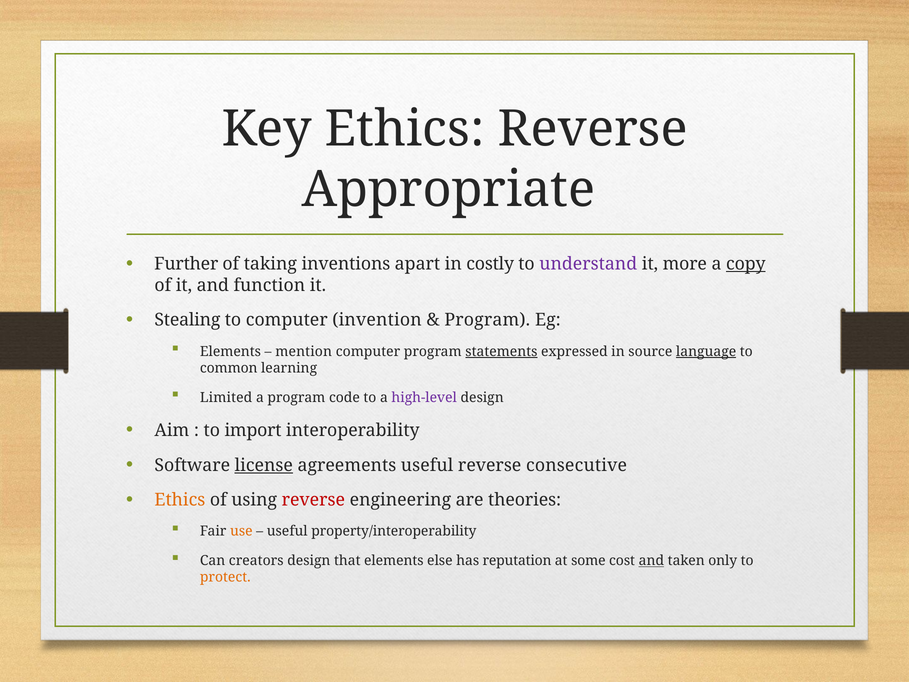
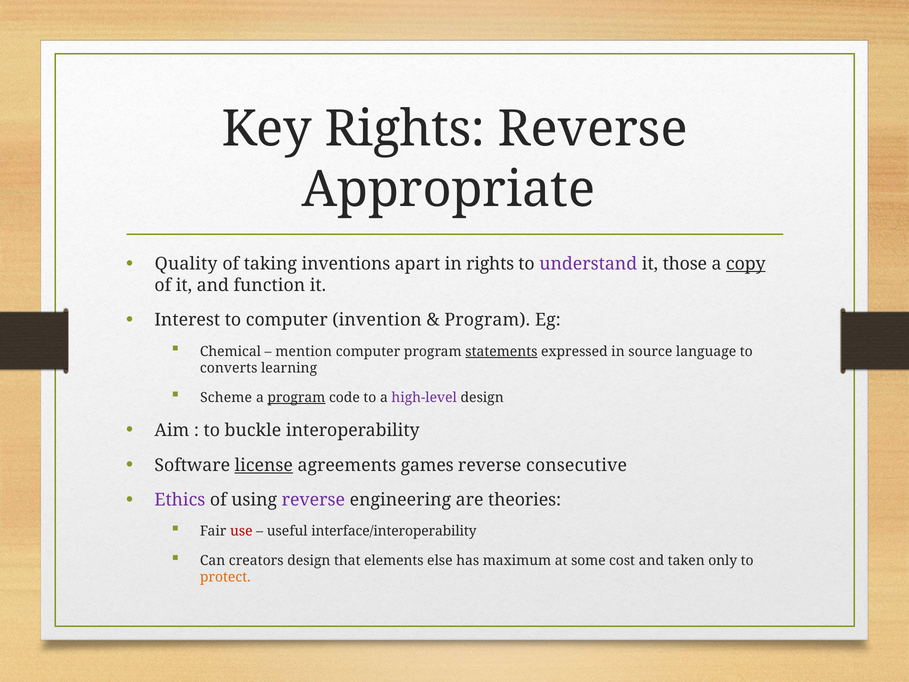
Key Ethics: Ethics -> Rights (405, 129)
Further: Further -> Quality (186, 264)
in costly: costly -> rights (490, 264)
more: more -> those (685, 264)
Stealing: Stealing -> Interest (187, 320)
Elements: Elements -> Chemical (230, 351)
language underline: present -> none (706, 351)
common: common -> converts (229, 368)
Limited: Limited -> Scheme (226, 397)
program underline: none -> present (296, 397)
import: import -> buckle (253, 430)
agreements useful: useful -> games (427, 465)
Ethics colour: orange -> purple (180, 500)
reverse colour: red -> purple (313, 500)
use colour: orange -> red (241, 531)
property/interoperability: property/interoperability -> interface/interoperability (394, 531)
reputation: reputation -> maximum (517, 561)
and underline: present -> none (651, 561)
